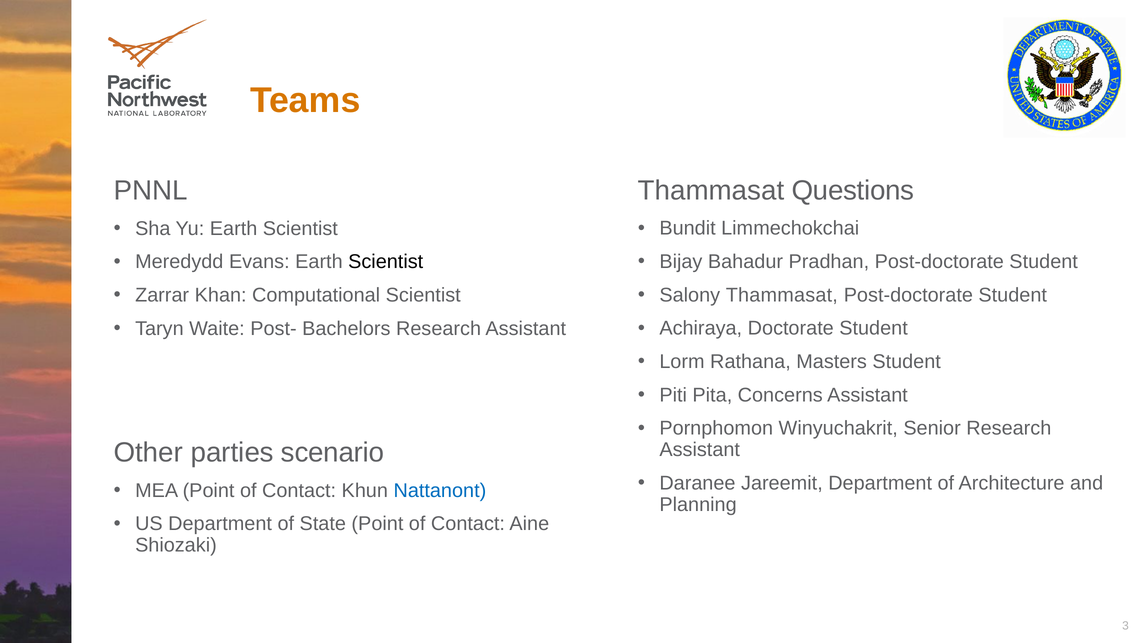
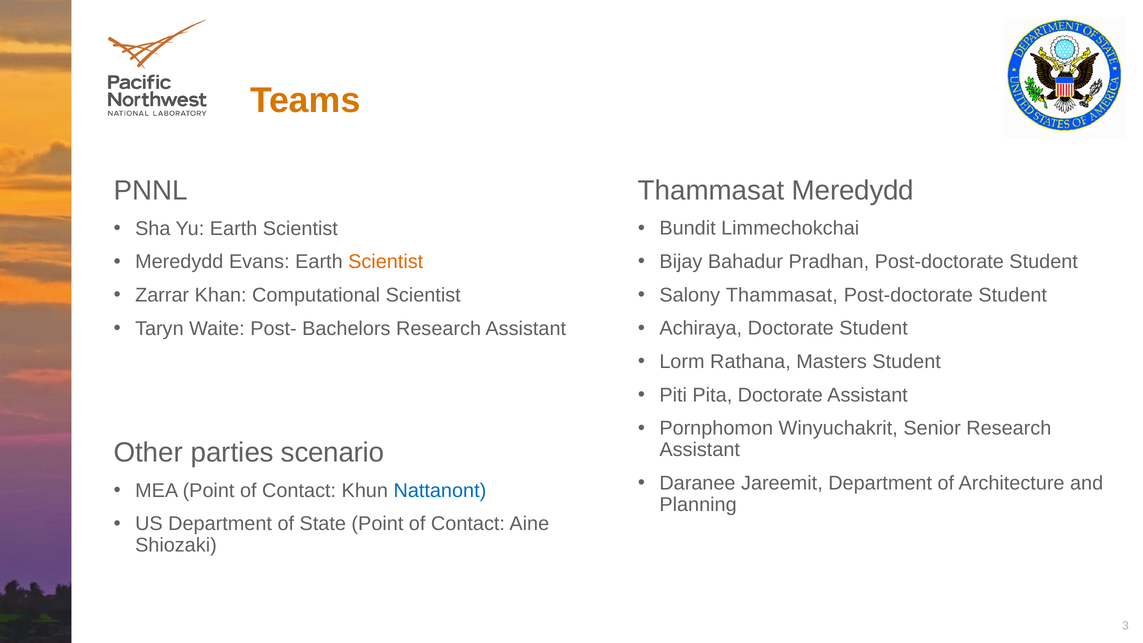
Thammasat Questions: Questions -> Meredydd (853, 191)
Scientist colour: black -> orange (386, 262)
Pita Concerns: Concerns -> Doctorate (780, 395)
